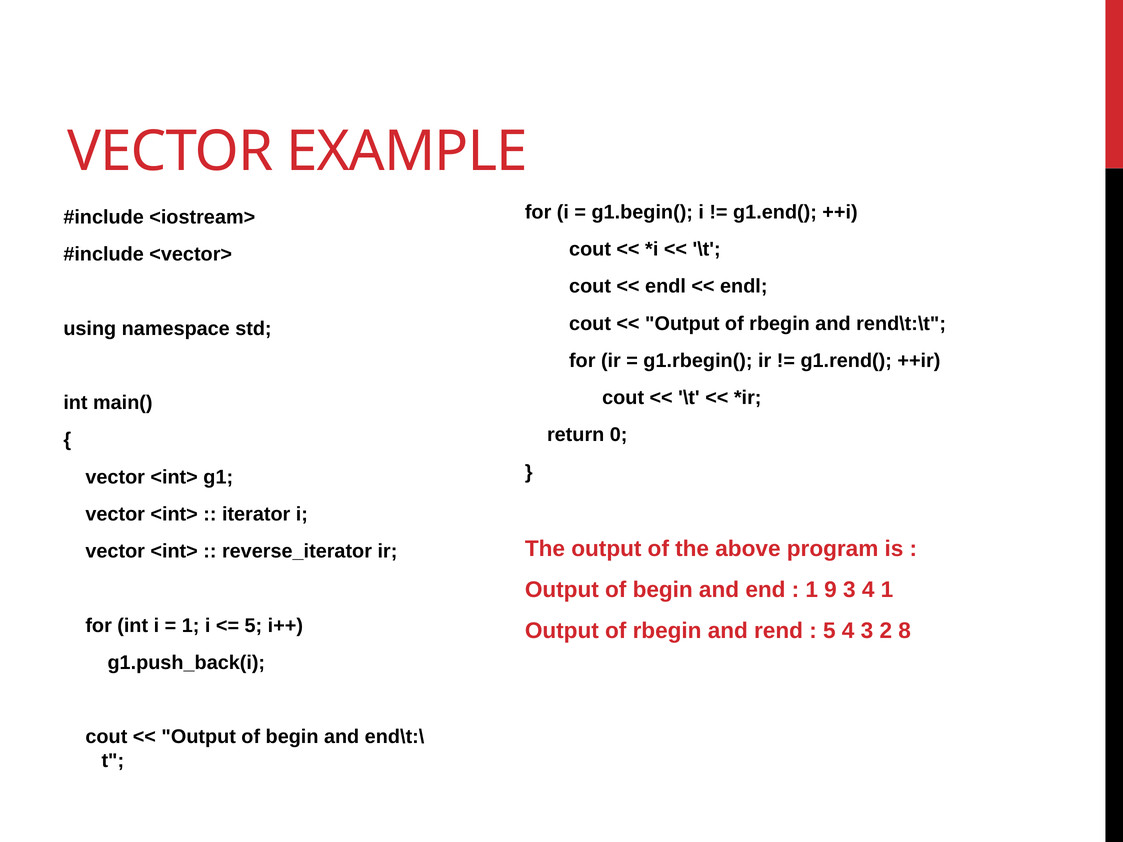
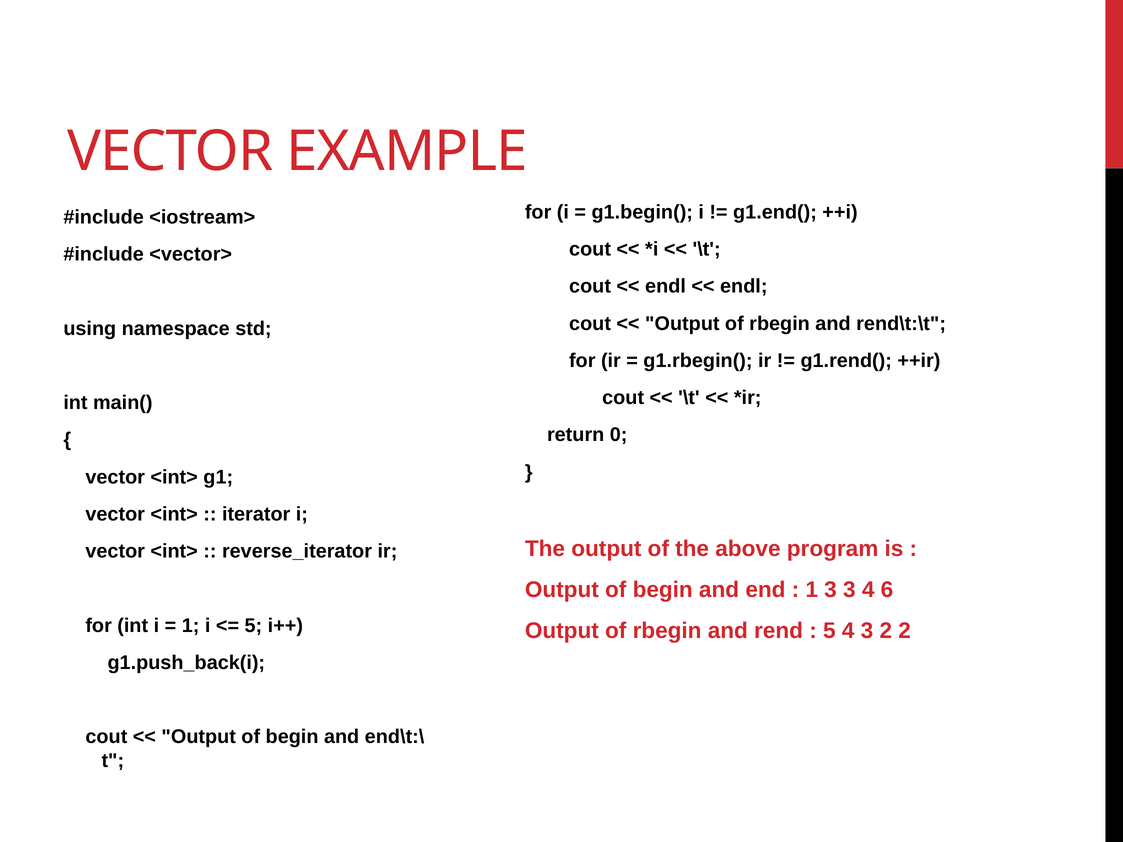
1 9: 9 -> 3 (831, 590)
4 1: 1 -> 6 (887, 590)
2 8: 8 -> 2 (905, 631)
